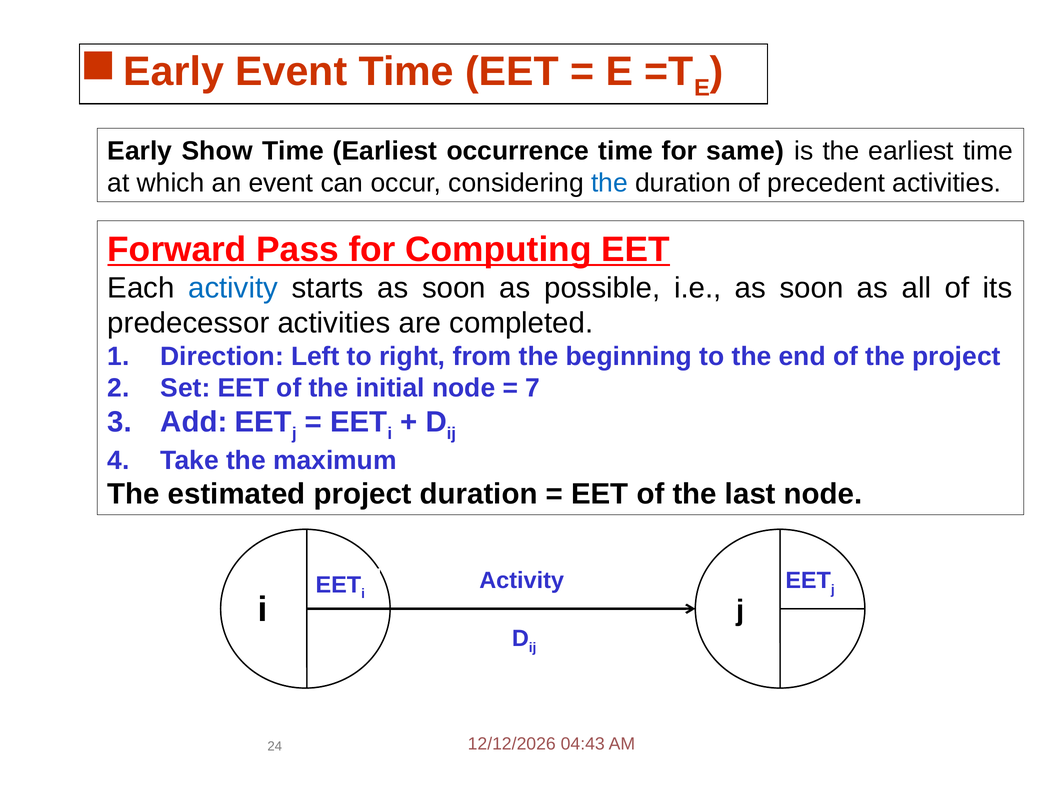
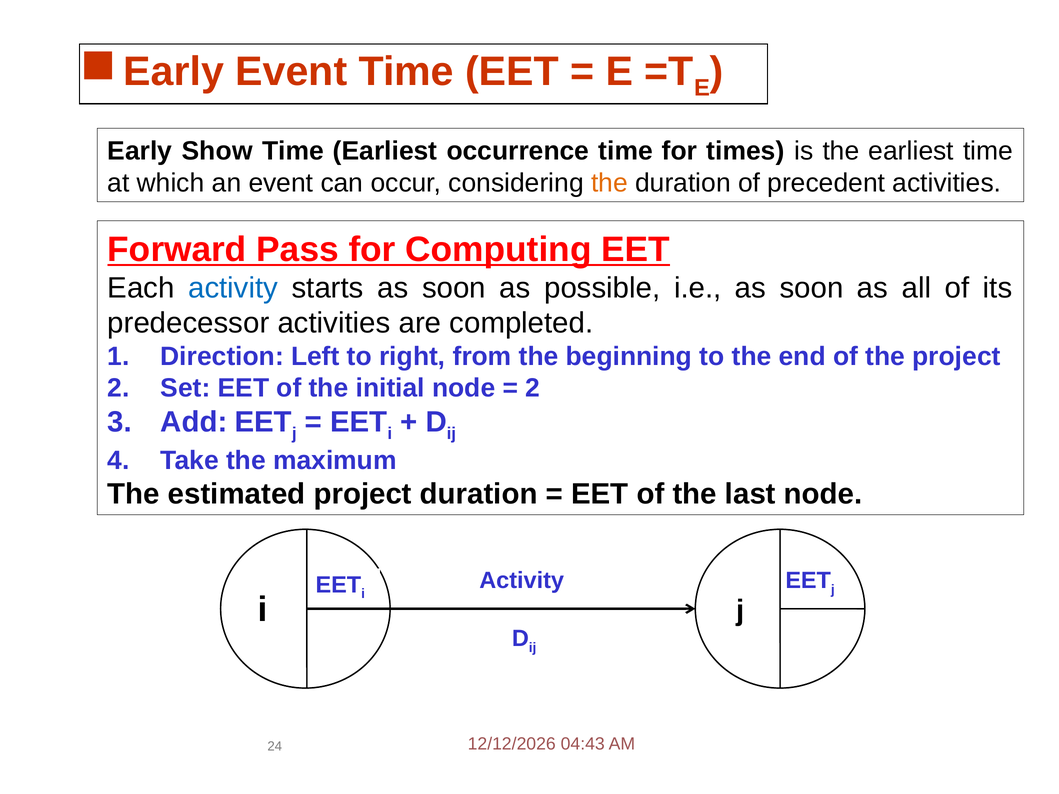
same: same -> times (745, 151)
the colour: blue -> orange (609, 183)
7: 7 -> 2 (533, 388)
